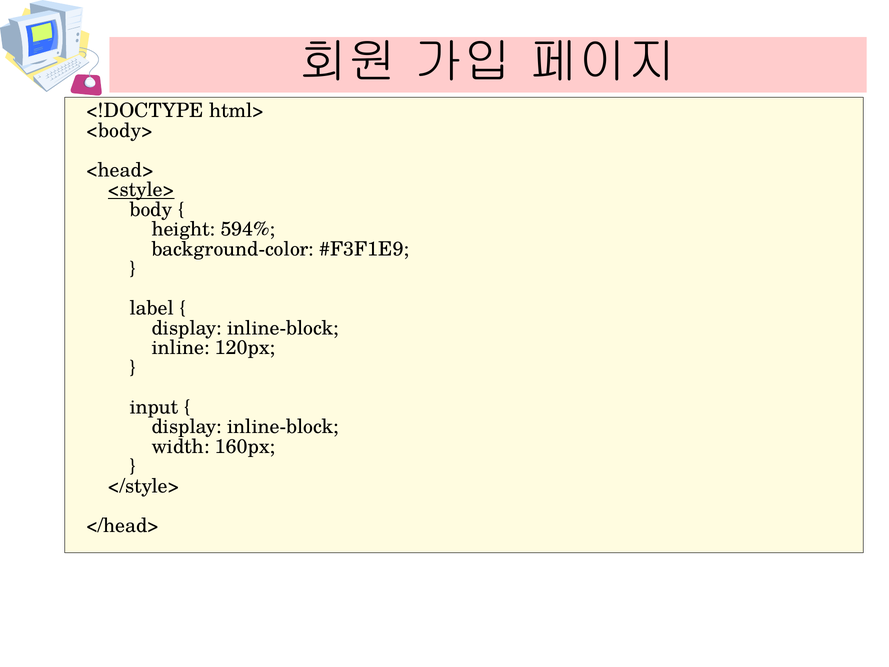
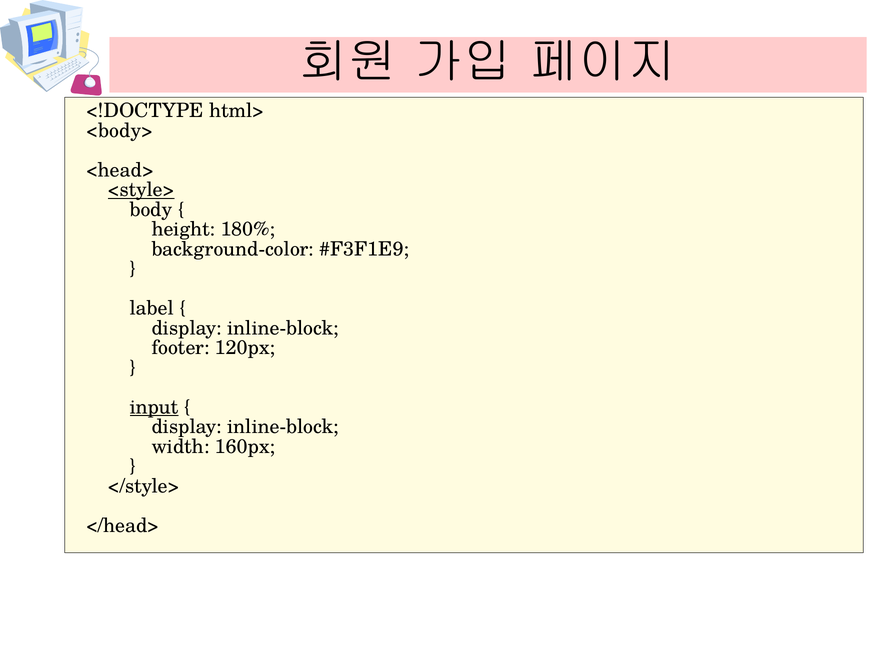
594%: 594% -> 180% (248, 229)
inline: inline -> footer (181, 348)
input underline: none -> present (154, 407)
